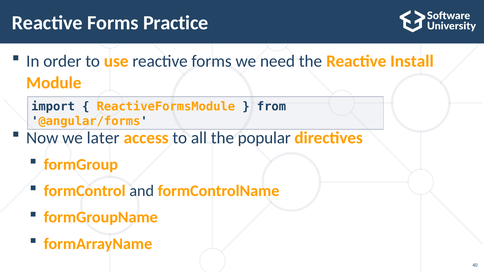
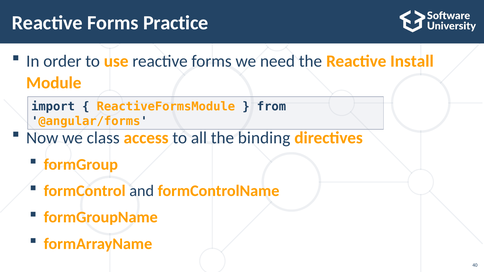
later: later -> class (103, 138)
popular: popular -> binding (264, 138)
